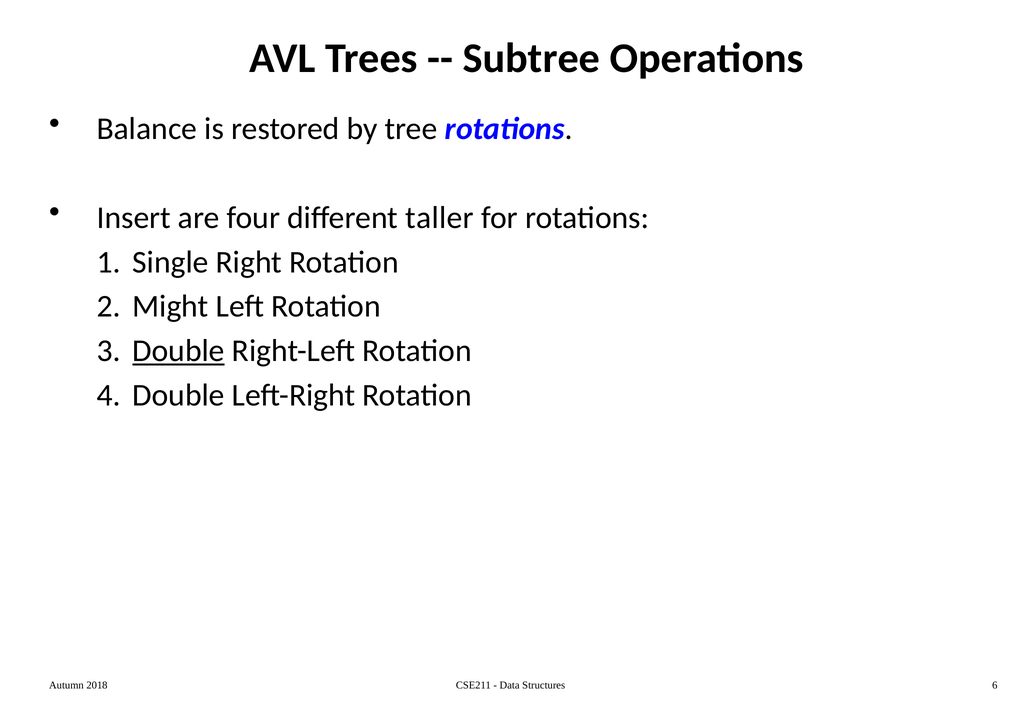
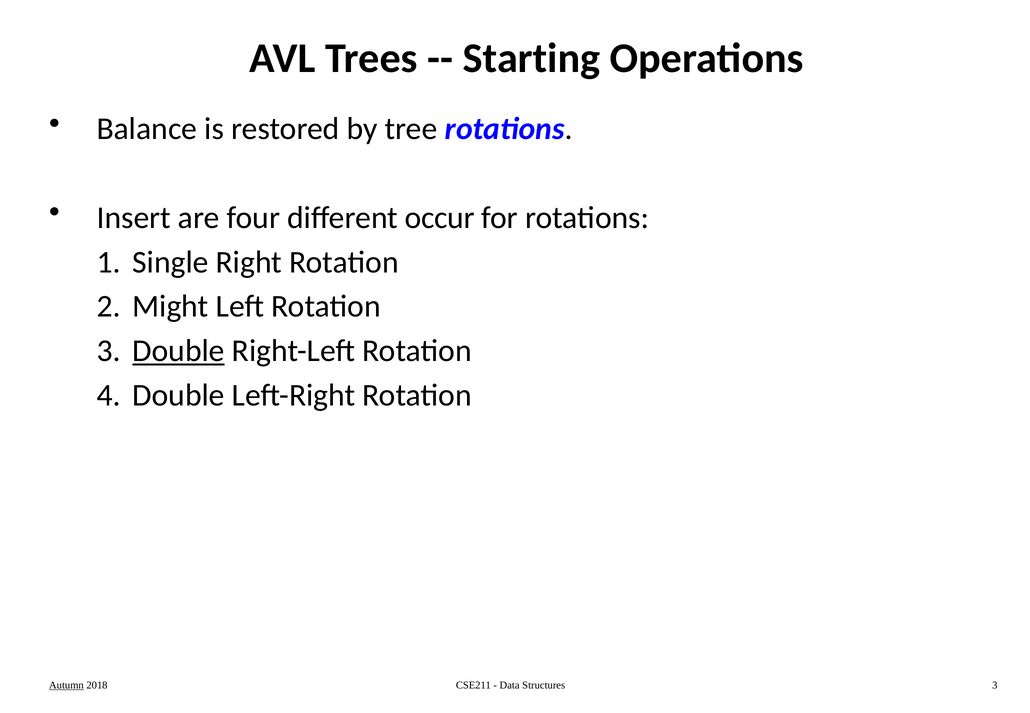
Subtree: Subtree -> Starting (531, 58)
taller: taller -> occur (440, 218)
Autumn underline: none -> present (66, 685)
Structures 6: 6 -> 3 (995, 685)
